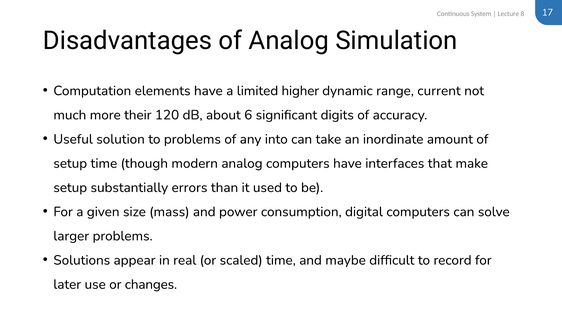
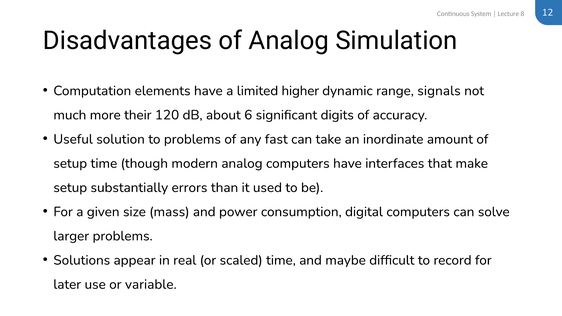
17: 17 -> 12 (548, 12)
current: current -> signals (439, 91)
into: into -> fast (276, 139)
changes: changes -> variable (151, 284)
